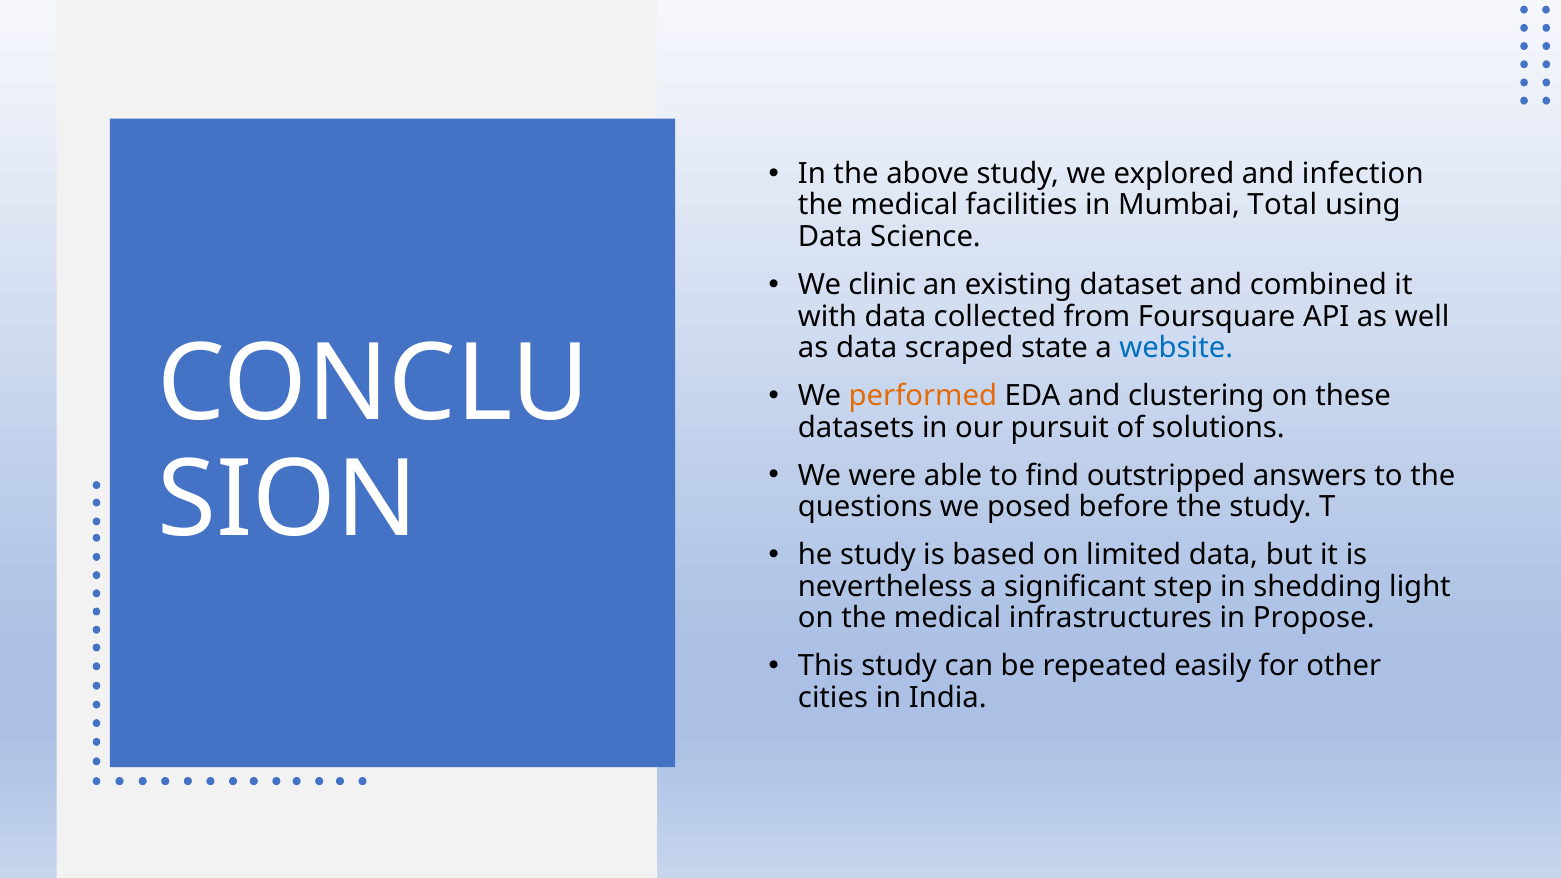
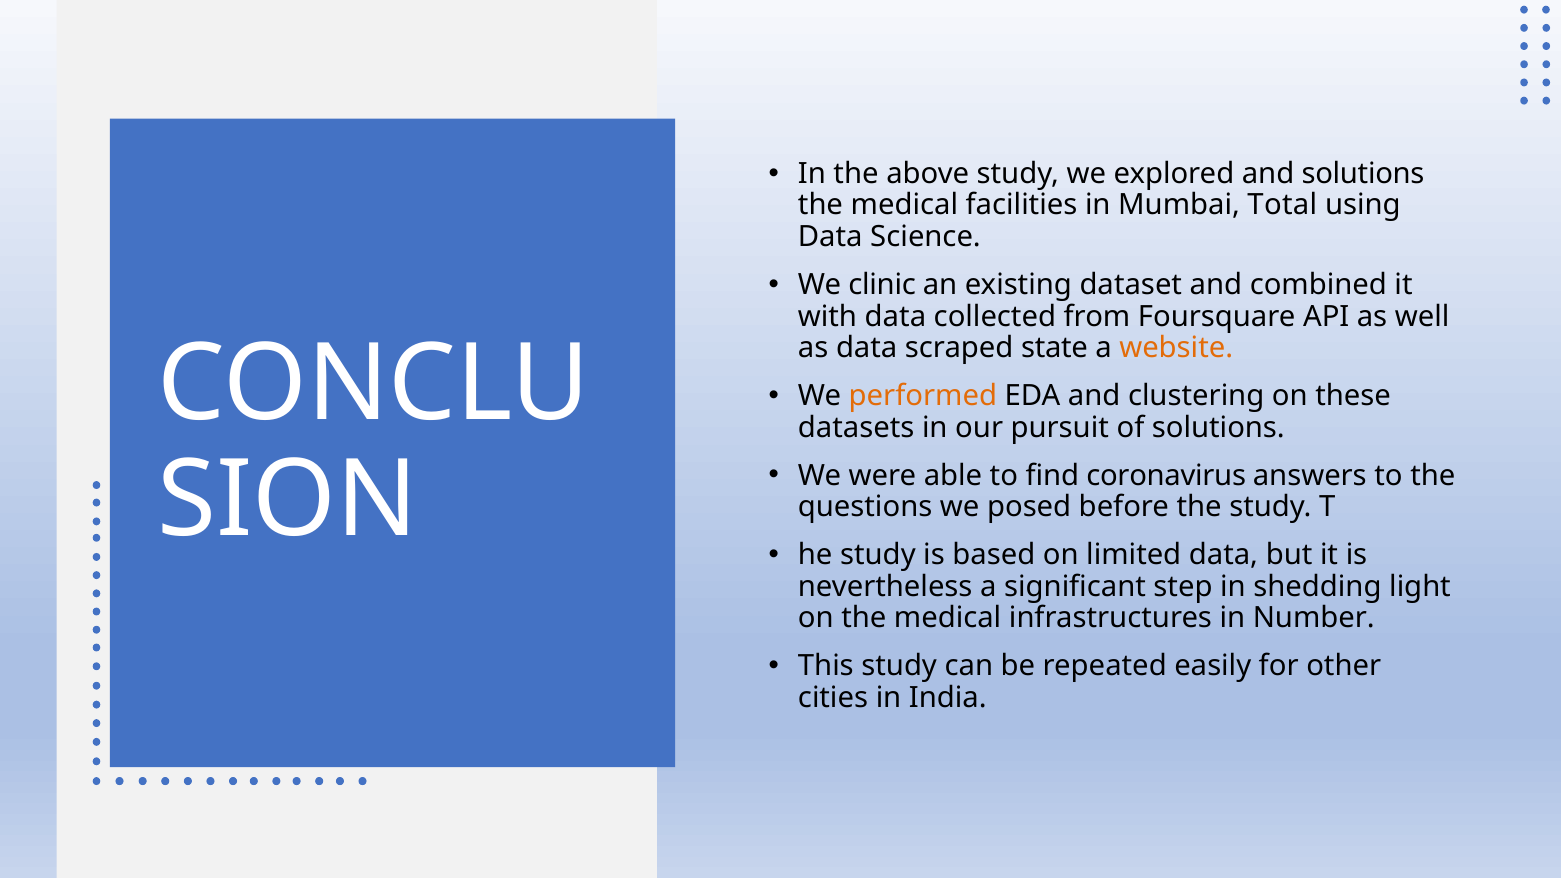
and infection: infection -> solutions (1363, 174)
website colour: blue -> orange (1176, 348)
outstripped: outstripped -> coronavirus (1166, 475)
Propose: Propose -> Number (1314, 618)
